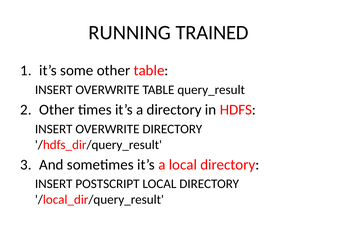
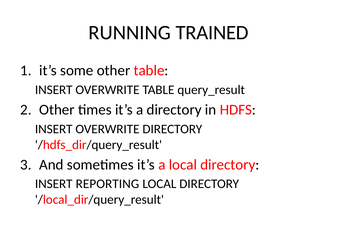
POSTSCRIPT: POSTSCRIPT -> REPORTING (107, 184)
